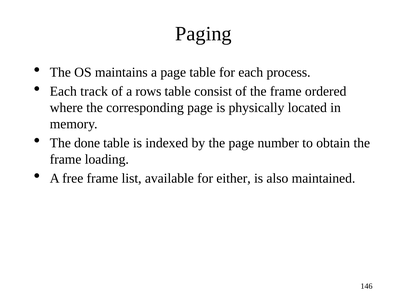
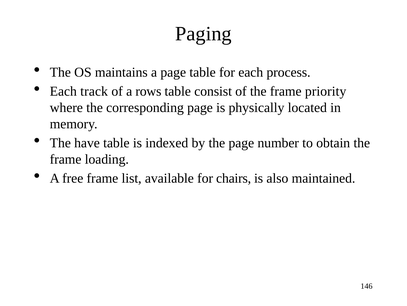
ordered: ordered -> priority (326, 91)
done: done -> have (87, 143)
either: either -> chairs (234, 178)
